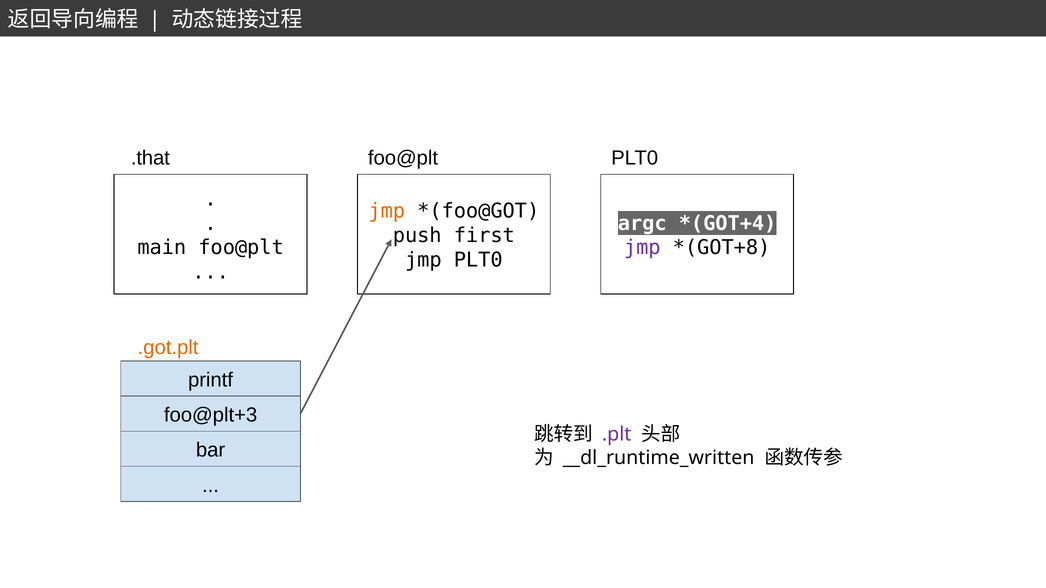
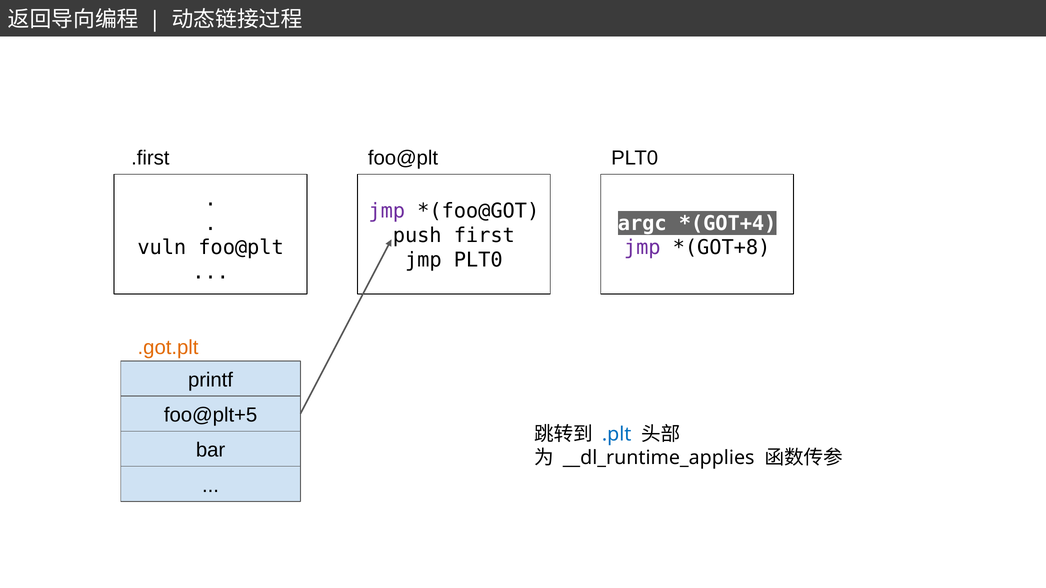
.that: .that -> .first (150, 158)
jmp colour: orange -> purple (387, 211)
main: main -> vuln (162, 248)
foo@plt+3: foo@plt+3 -> foo@plt+5 (211, 415)
.plt colour: purple -> blue (617, 434)
__dl_runtime_written: __dl_runtime_written -> __dl_runtime_applies (659, 458)
